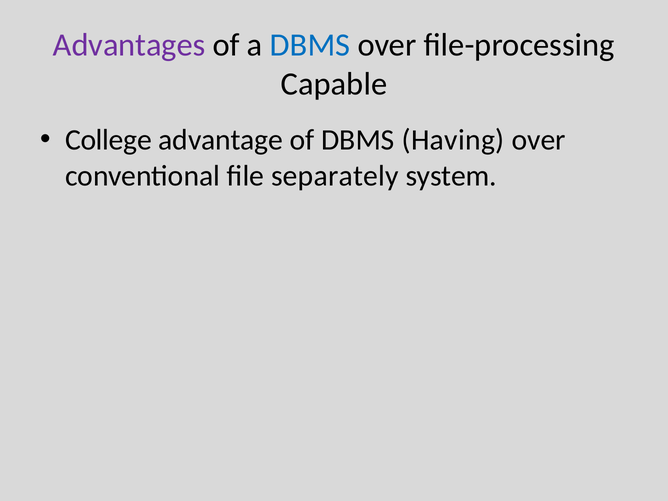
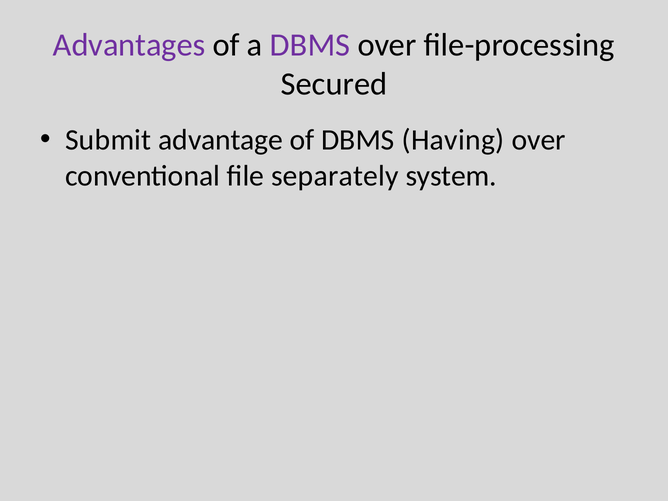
DBMS colour: blue -> purple (310, 45)
Capable: Capable -> Secured (334, 84)
College: College -> Submit (108, 140)
